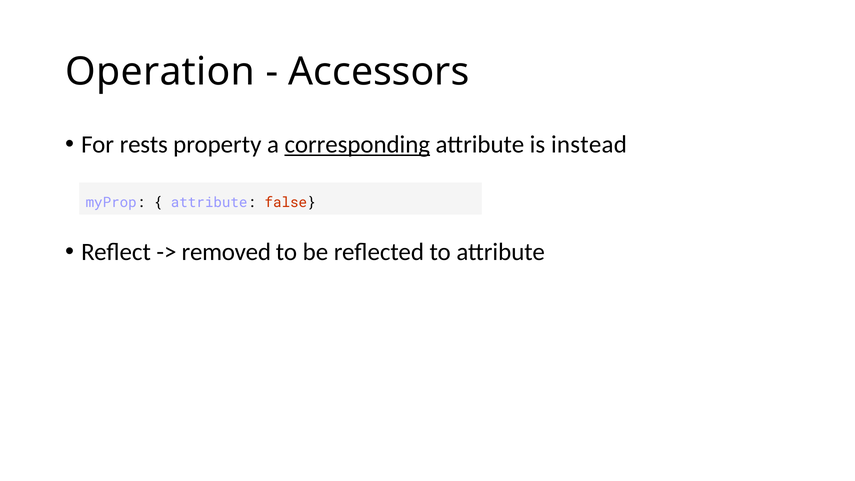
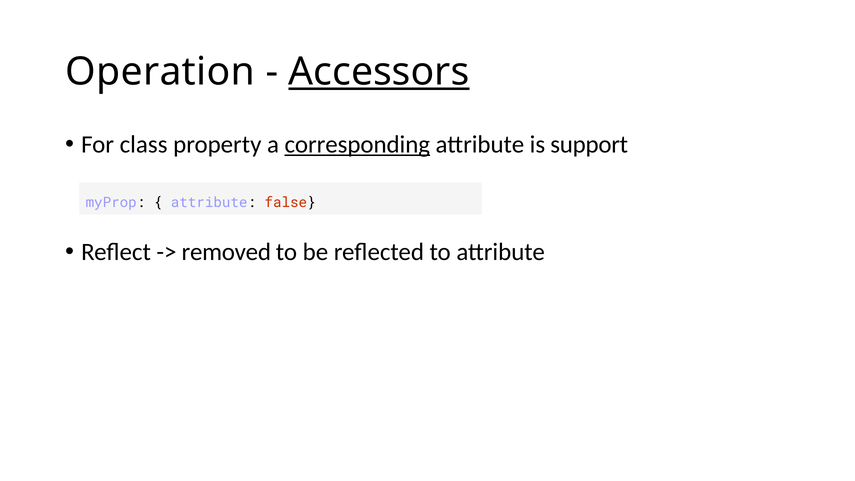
Accessors underline: none -> present (379, 72)
rests: rests -> class (144, 145)
instead: instead -> support (589, 145)
